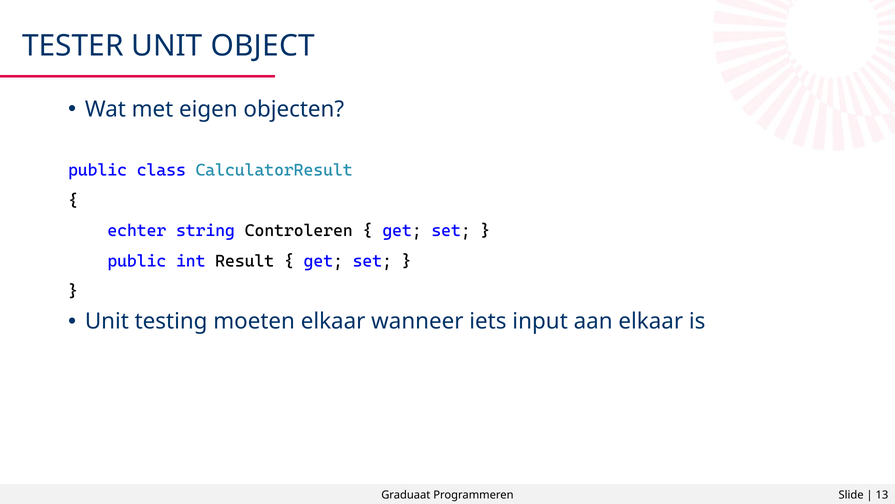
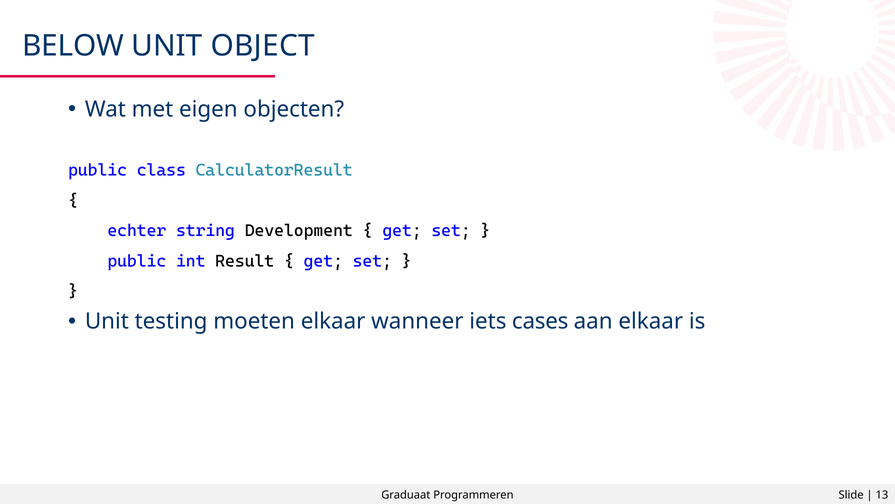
TESTER: TESTER -> BELOW (73, 46)
Controleren: Controleren -> Development (299, 231)
input: input -> cases (540, 321)
